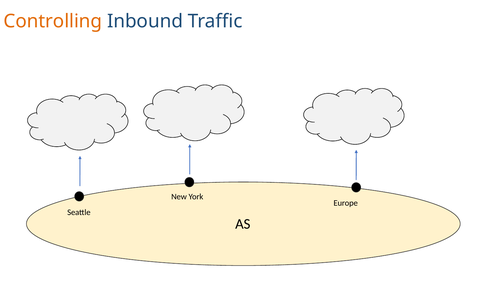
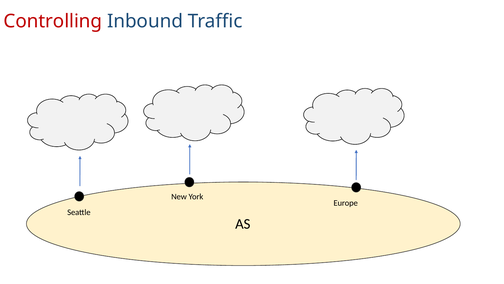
Controlling colour: orange -> red (53, 21)
